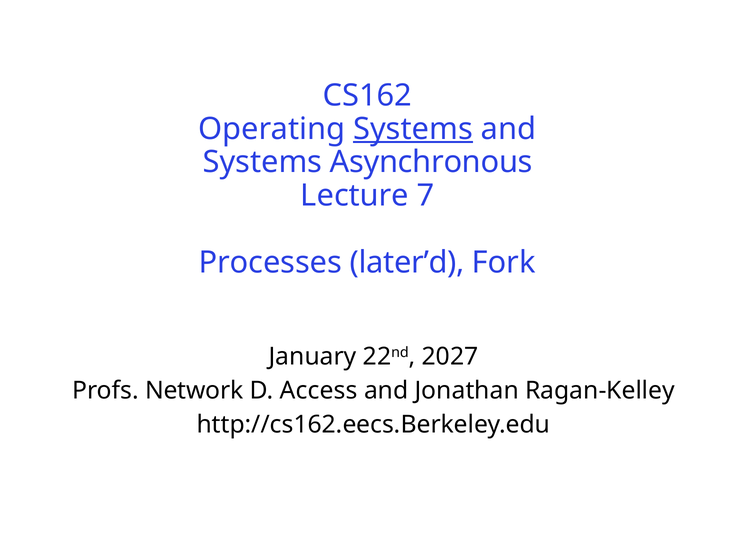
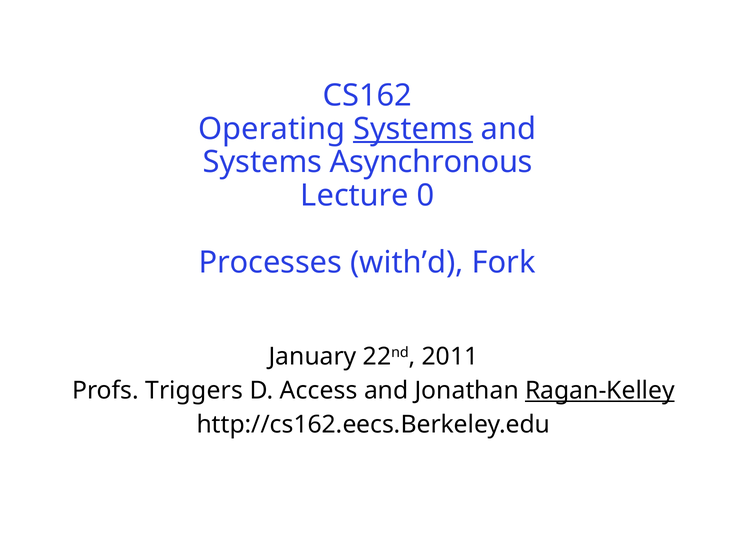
7: 7 -> 0 (425, 196)
later’d: later’d -> with’d (407, 262)
2027: 2027 -> 2011 (450, 356)
Network: Network -> Triggers (194, 390)
Ragan-Kelley underline: none -> present (600, 390)
